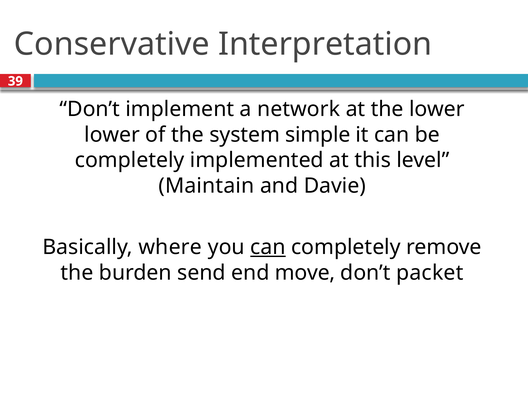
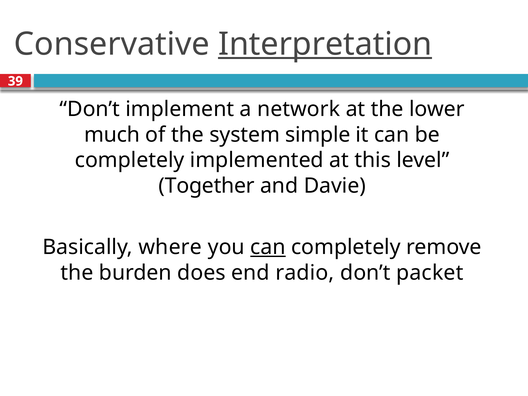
Interpretation underline: none -> present (325, 44)
lower: lower -> much (112, 135)
Maintain: Maintain -> Together (207, 186)
send: send -> does (201, 273)
move: move -> radio (305, 273)
